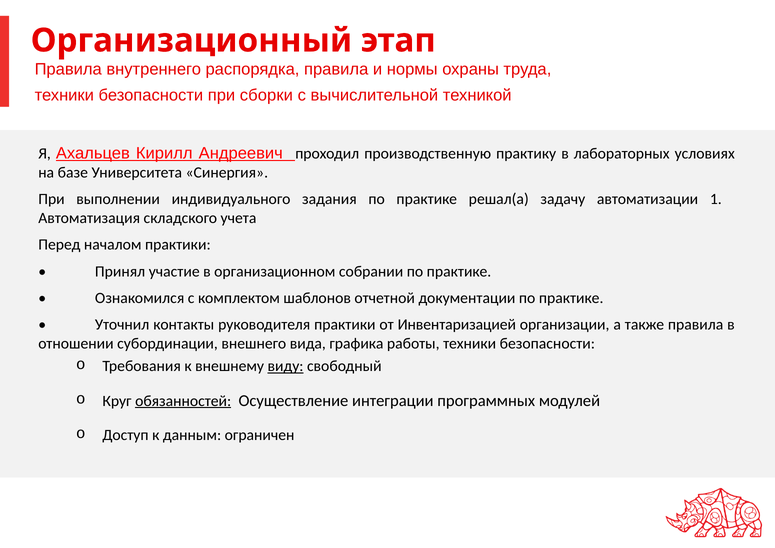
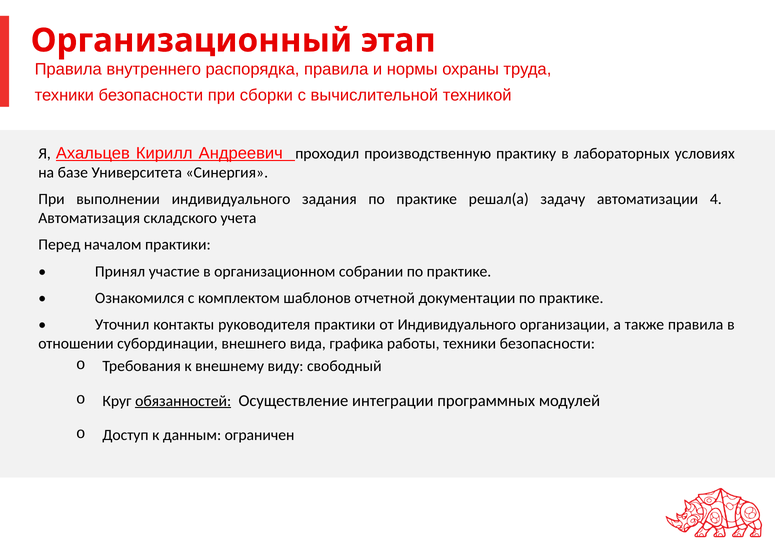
1: 1 -> 4 (716, 199)
от Инвентаризацией: Инвентаризацией -> Индивидуального (457, 325)
виду underline: present -> none (286, 366)
